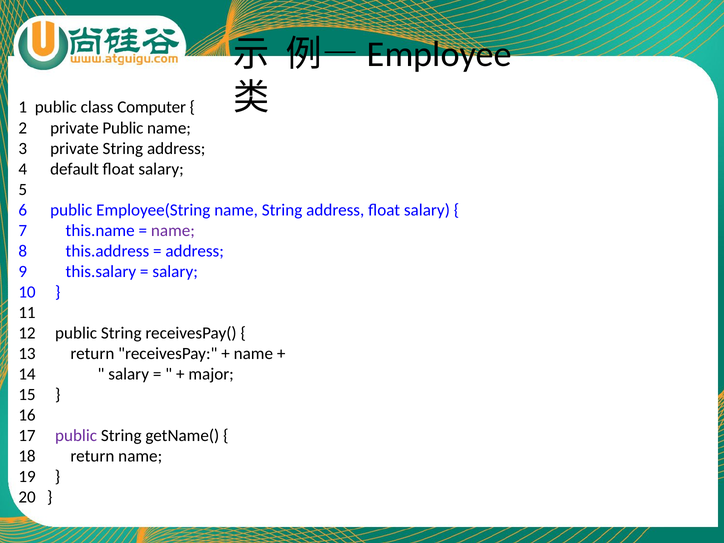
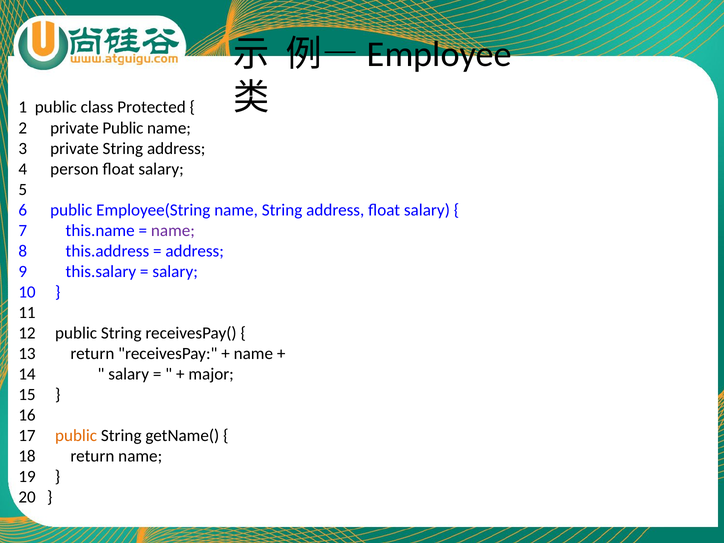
Computer: Computer -> Protected (152, 107)
default: default -> person (74, 169)
public colour: purple -> orange (76, 436)
